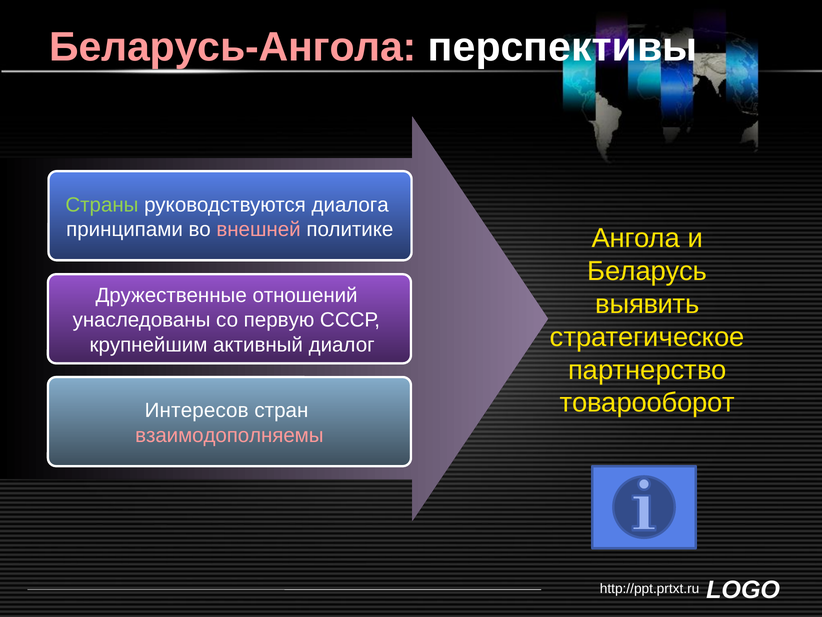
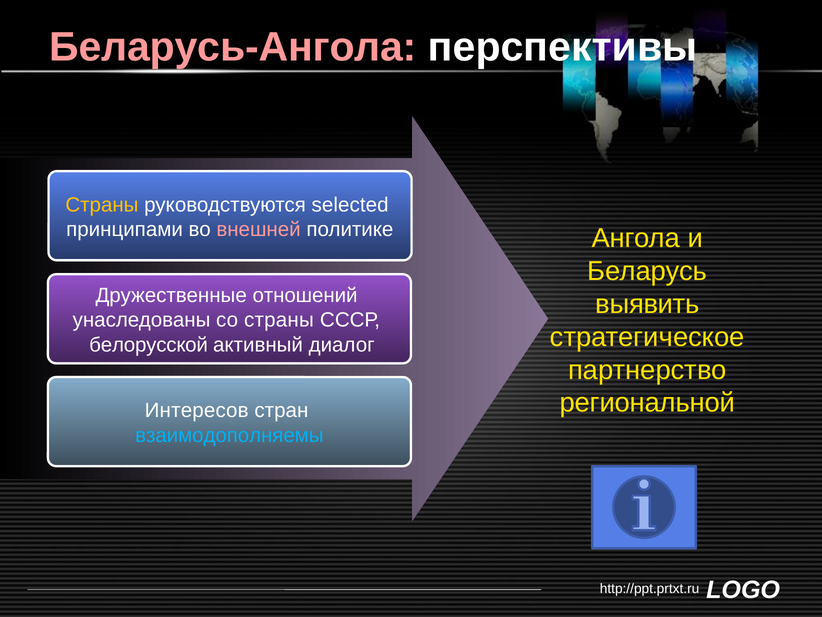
Страны colour: light green -> yellow (102, 205)
диалога: диалога -> selected (350, 205)
со первую: первую -> страны (279, 320)
крупнейшим: крупнейшим -> белорусской (149, 345)
товарооборот: товарооборот -> региональной (647, 403)
взаимодополняемы colour: pink -> light blue (229, 435)
